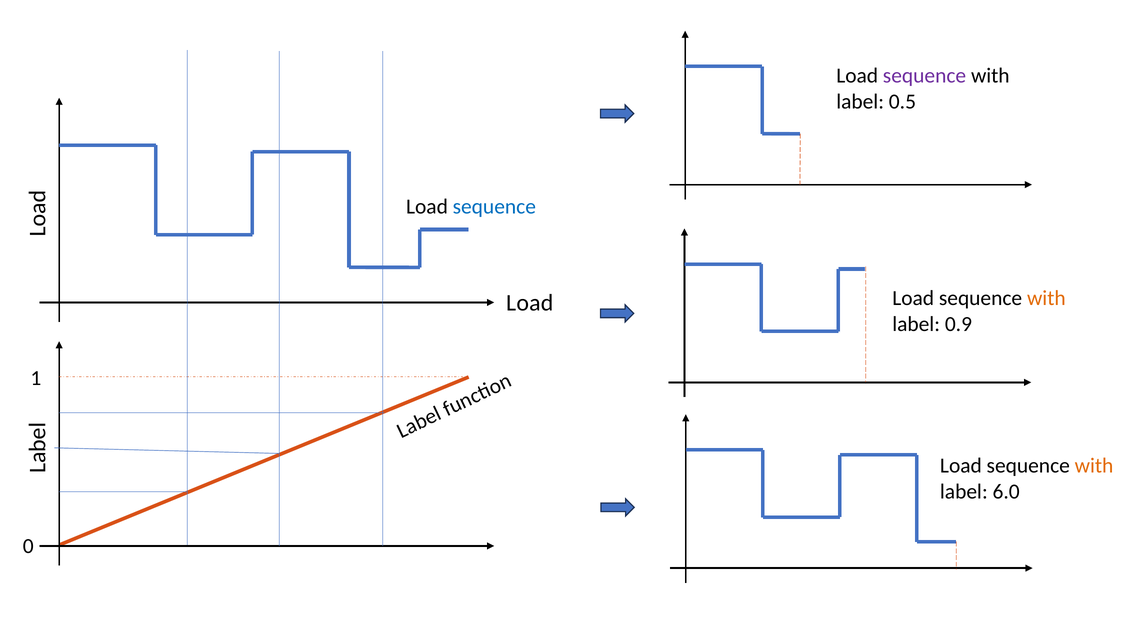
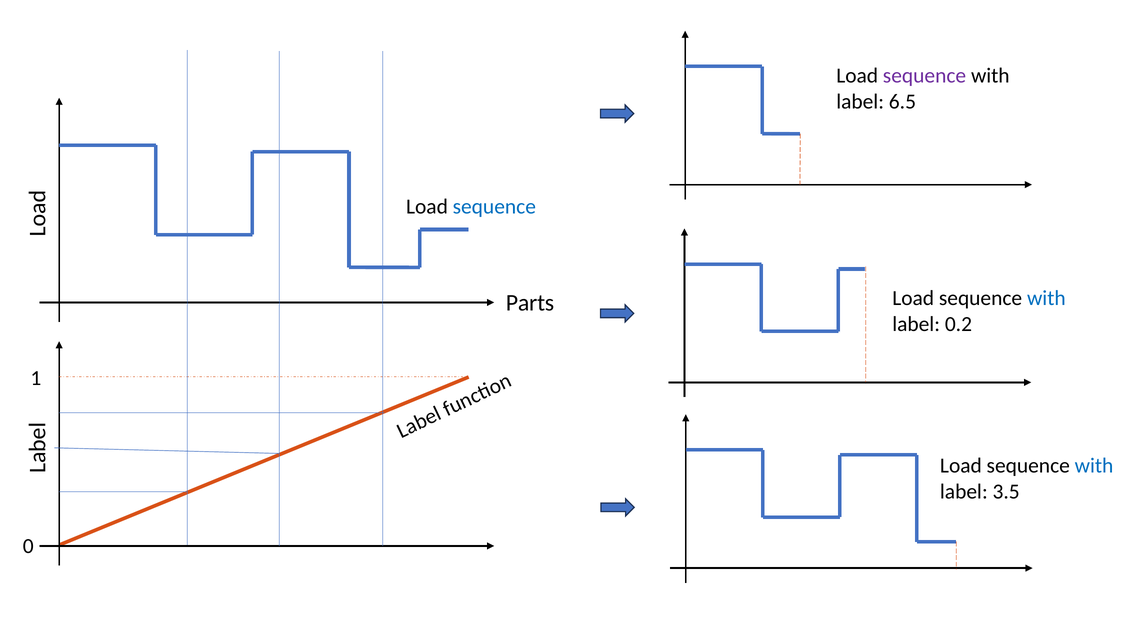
0.5: 0.5 -> 6.5 (902, 102)
with colour: orange -> blue (1046, 298)
Load: Load -> Parts (530, 303)
0.9: 0.9 -> 0.2 (958, 324)
with colour: orange -> blue (1094, 466)
6.0: 6.0 -> 3.5 (1006, 492)
